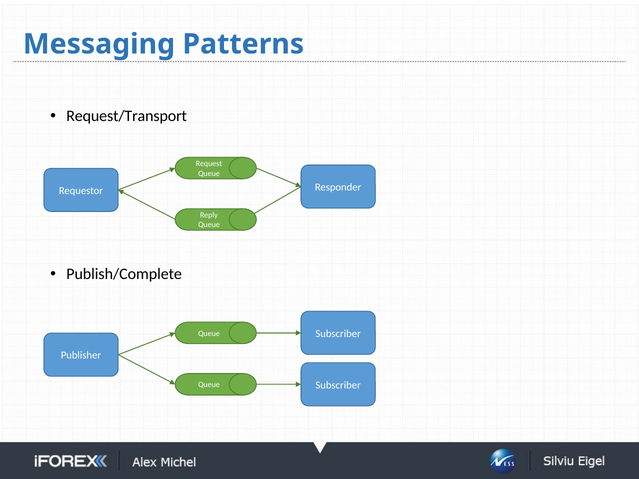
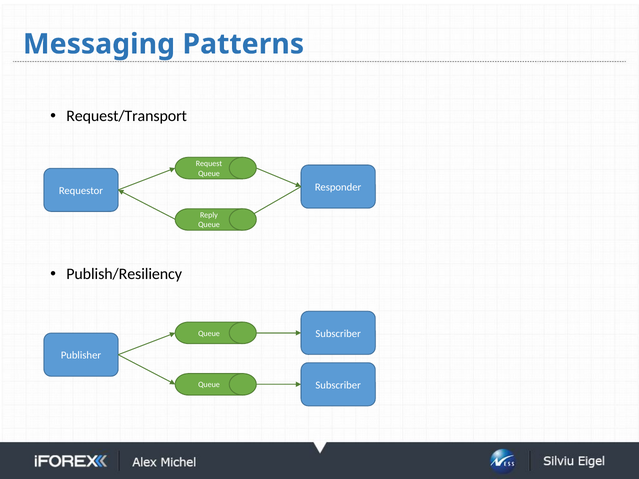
Publish/Complete: Publish/Complete -> Publish/Resiliency (124, 274)
